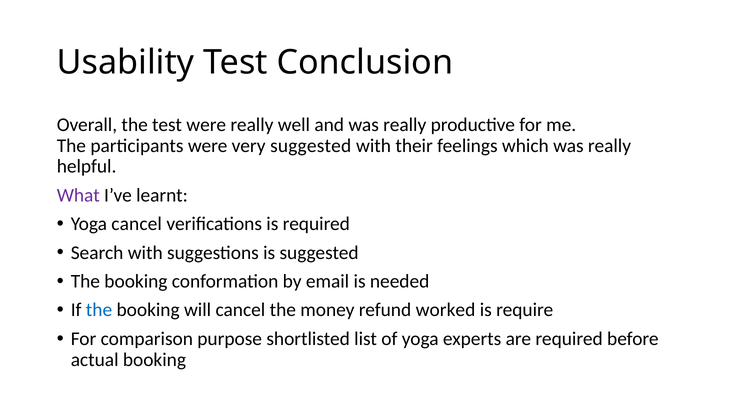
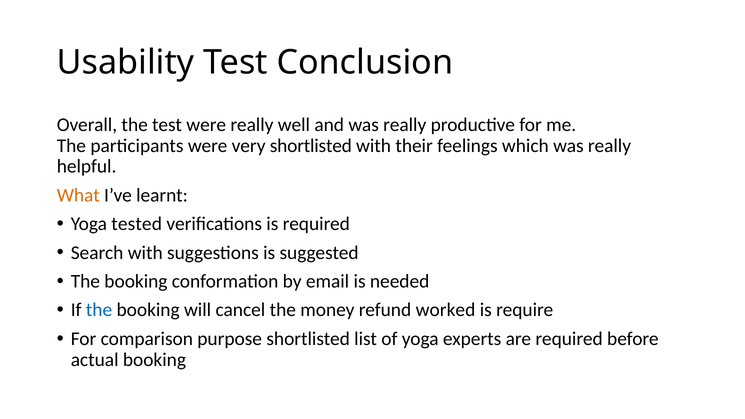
very suggested: suggested -> shortlisted (311, 146)
What colour: purple -> orange (78, 195)
Yoga cancel: cancel -> tested (137, 224)
